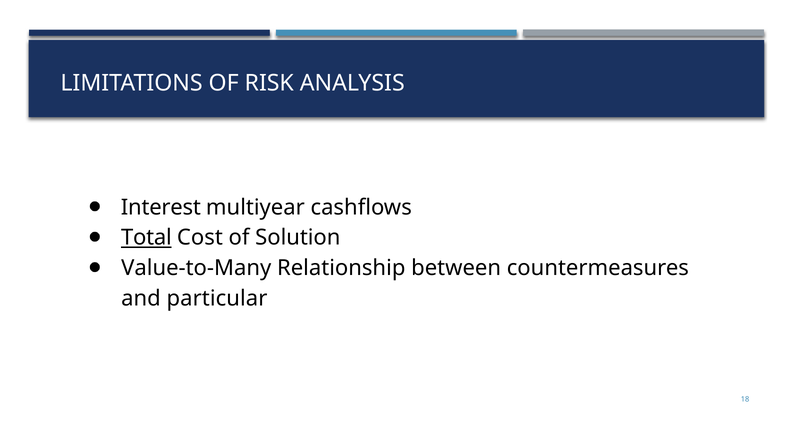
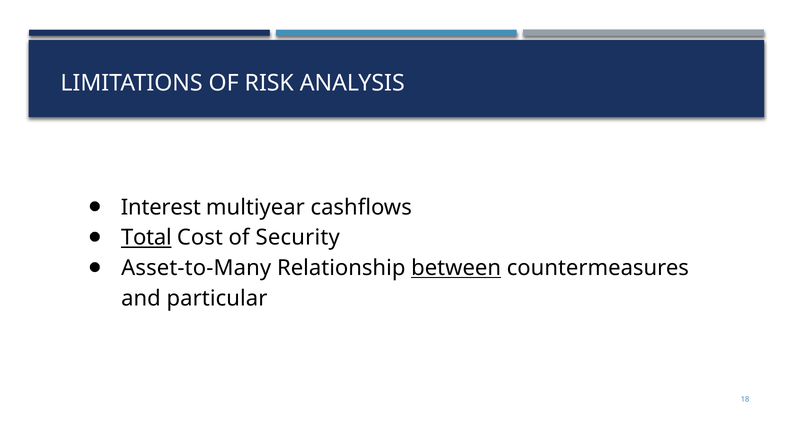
Solution: Solution -> Security (298, 238)
Value-to-Many: Value-to-Many -> Asset-to-Many (196, 268)
between underline: none -> present (456, 268)
